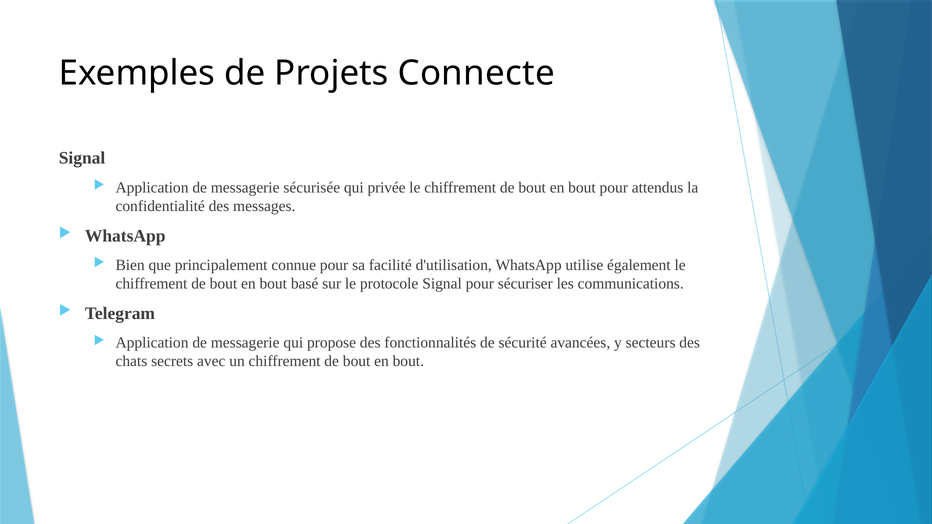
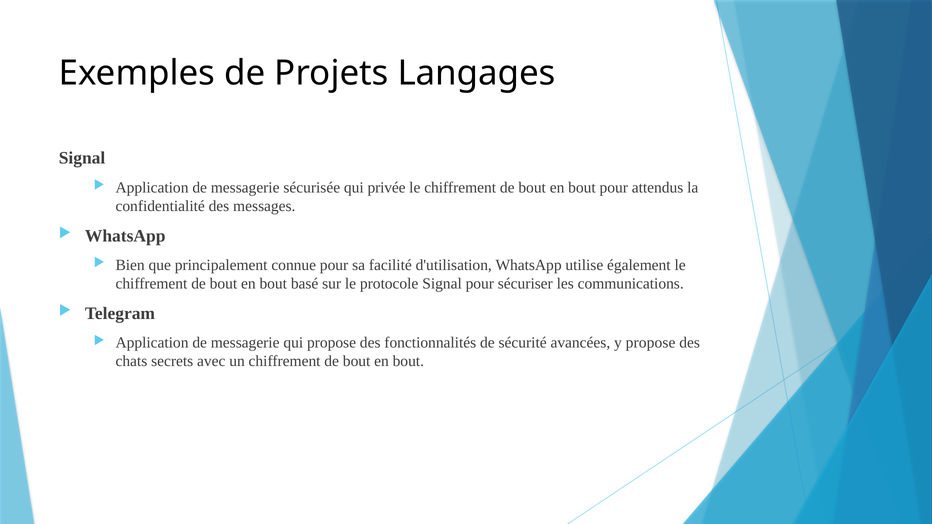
Connecte: Connecte -> Langages (477, 74)
y secteurs: secteurs -> propose (651, 343)
